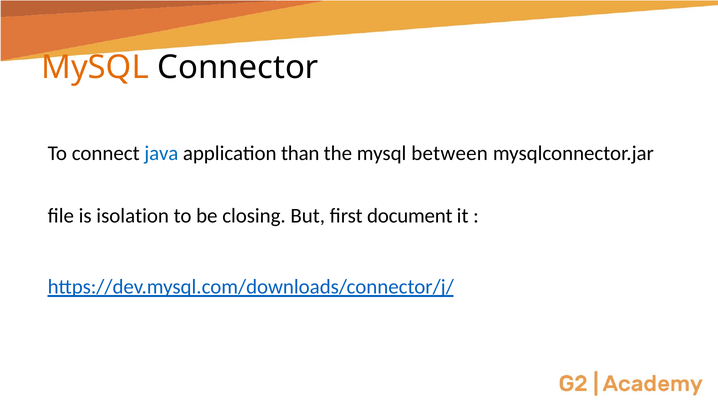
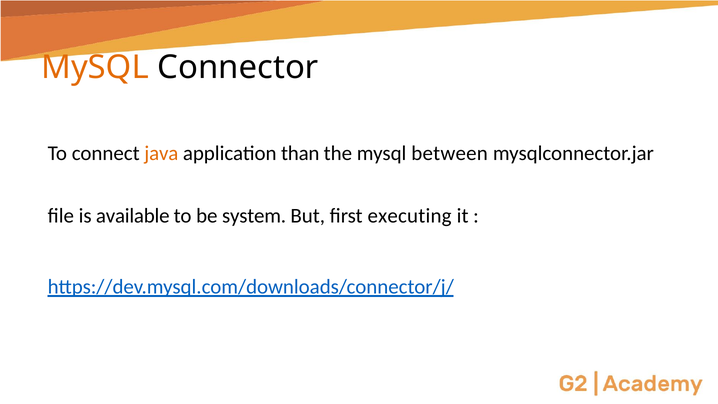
java colour: blue -> orange (161, 153)
isolation: isolation -> available (133, 216)
closing: closing -> system (254, 216)
document: document -> executing (410, 216)
